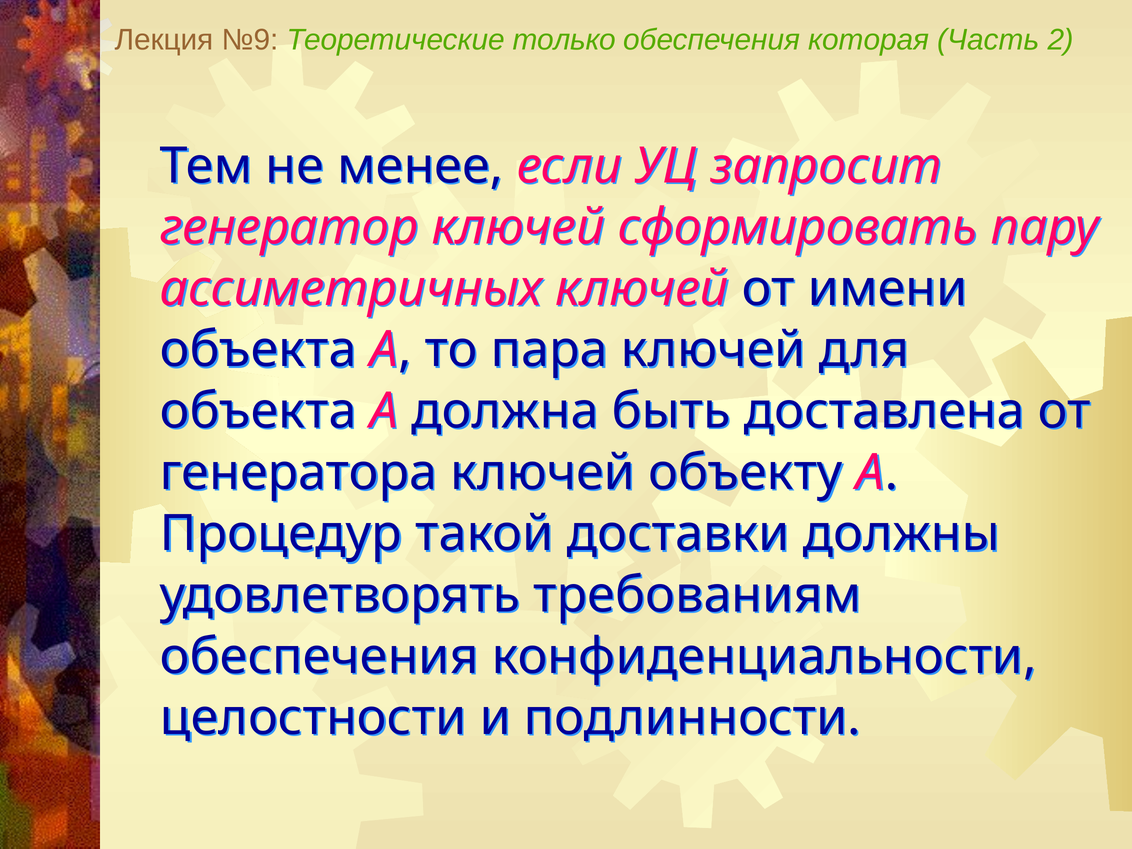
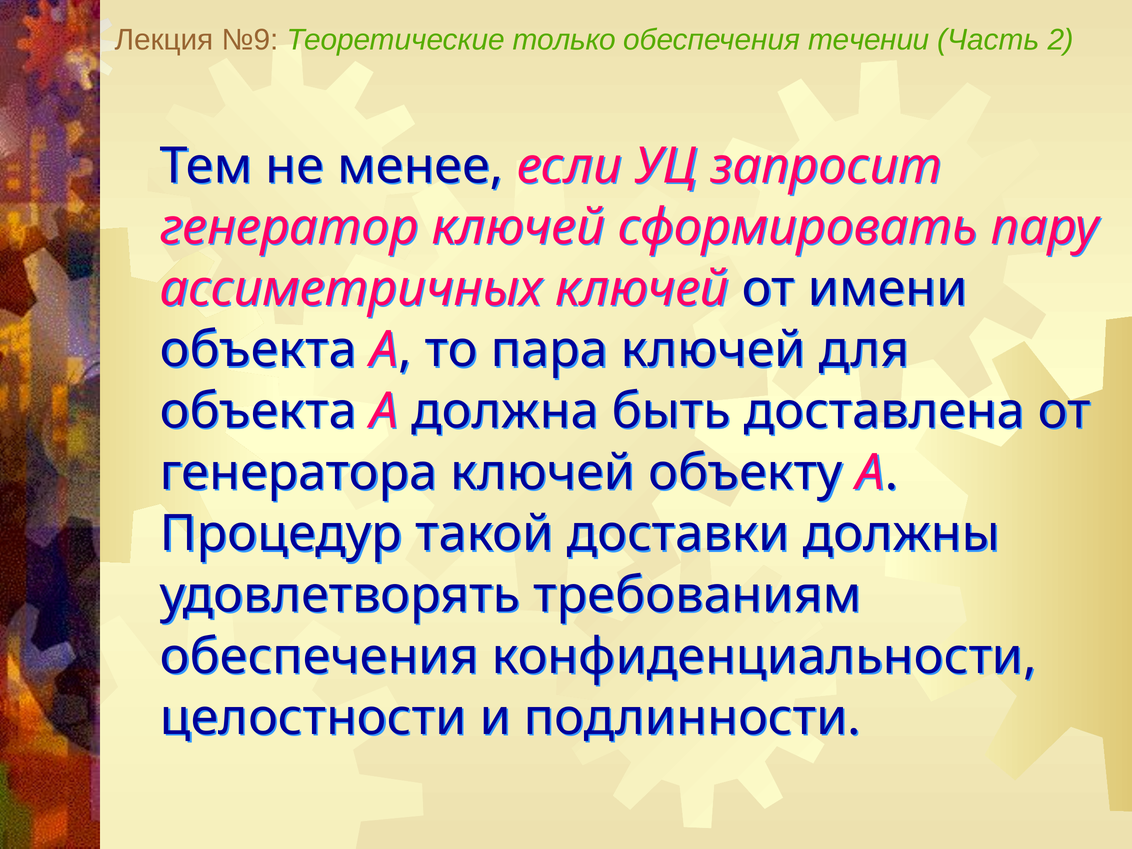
которая: которая -> течении (869, 40)
